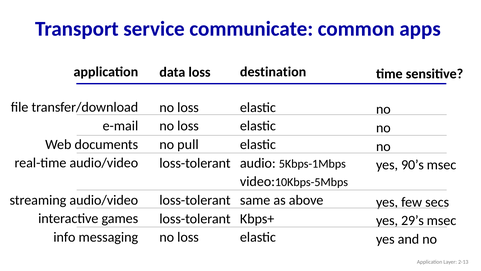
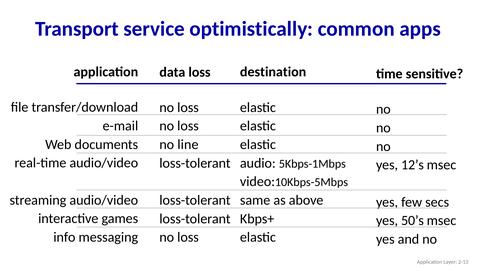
communicate: communicate -> optimistically (251, 29)
pull: pull -> line (188, 144)
90’s: 90’s -> 12’s (412, 165)
29’s: 29’s -> 50’s (412, 220)
